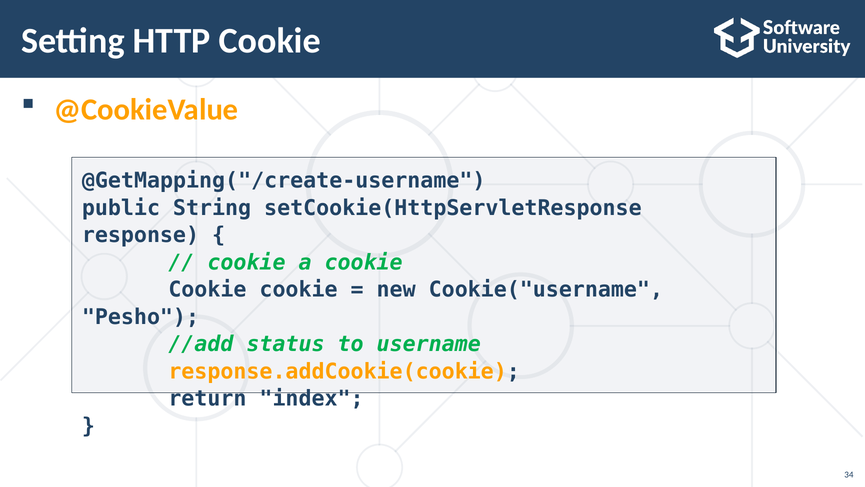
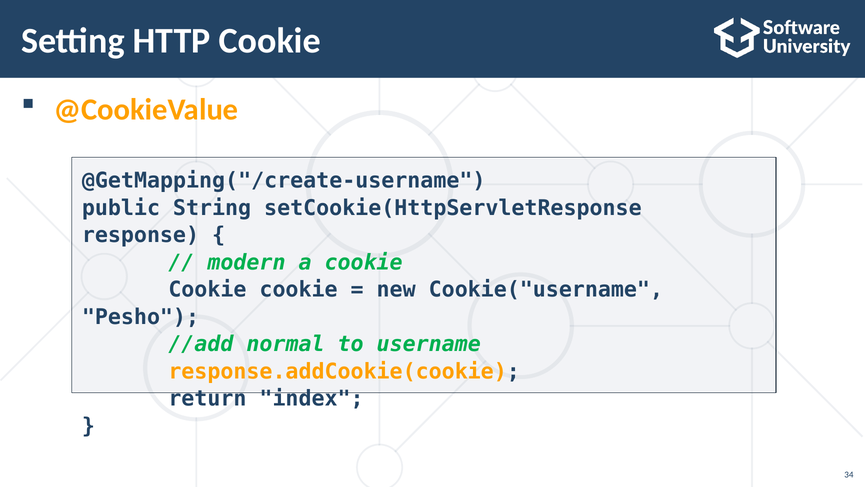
cookie: cookie -> modern (246, 262)
status: status -> normal (286, 344)
